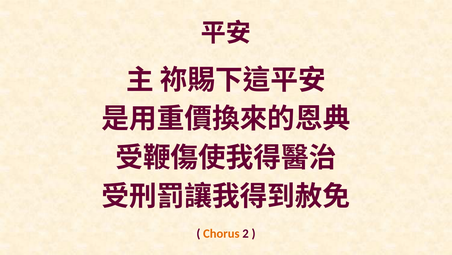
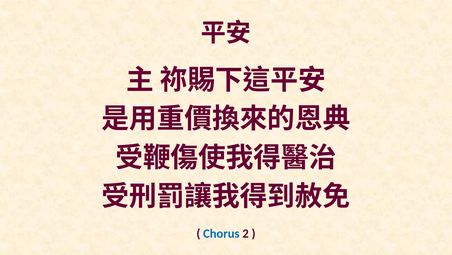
Chorus colour: orange -> blue (221, 233)
